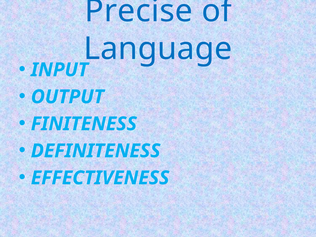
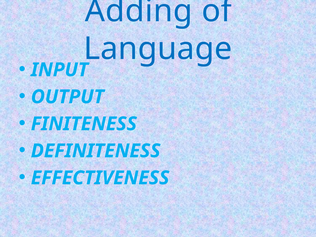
Precise: Precise -> Adding (139, 11)
